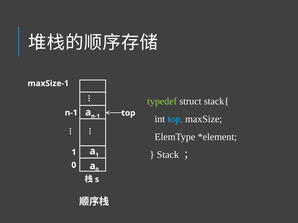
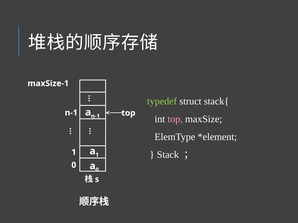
top colour: light blue -> pink (175, 119)
